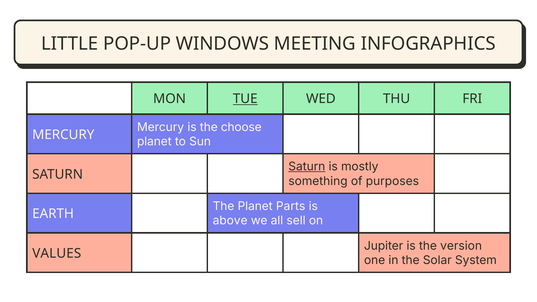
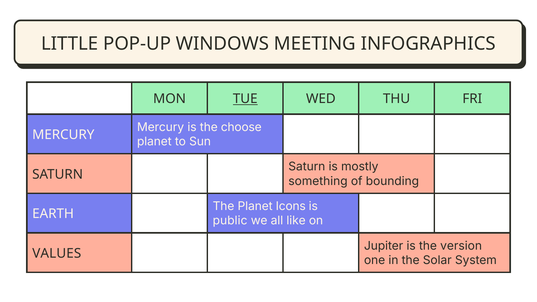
Saturn underline: present -> none (307, 167)
purposes: purposes -> bounding (392, 181)
Parts: Parts -> Icons (291, 206)
above: above -> public (230, 221)
sell: sell -> like (296, 221)
